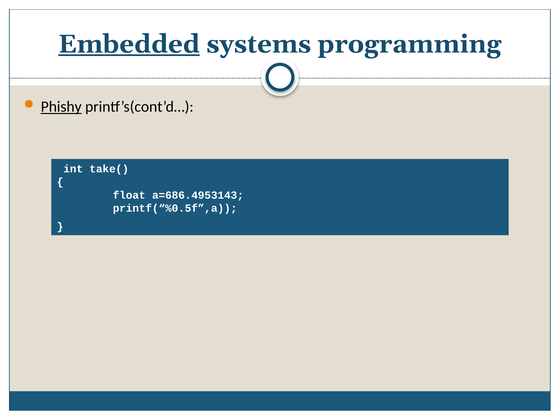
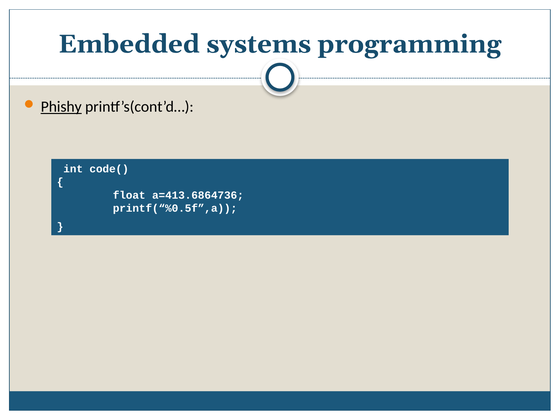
Embedded underline: present -> none (129, 44)
take(: take( -> code( (109, 169)
a=686.4953143: a=686.4953143 -> a=413.6864736 (198, 195)
